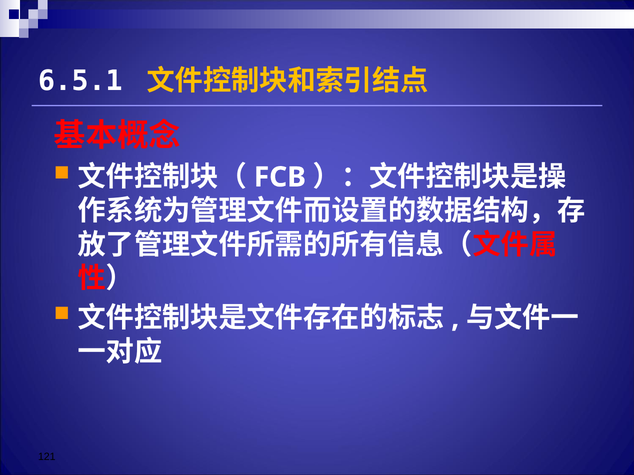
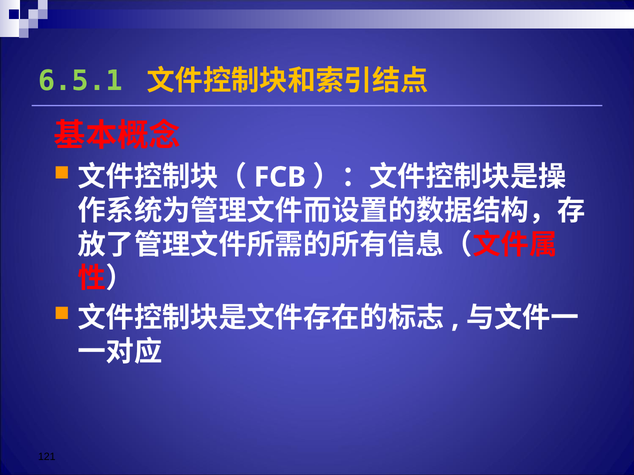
6.5.1 colour: white -> light green (80, 81)
